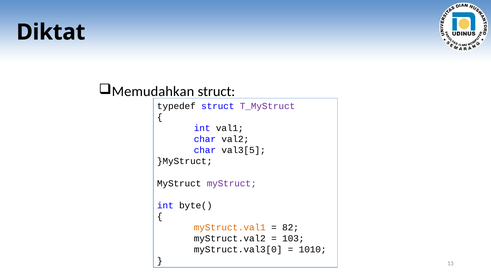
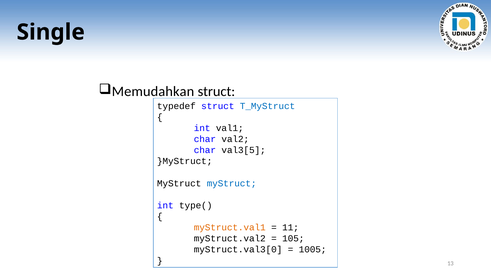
Diktat: Diktat -> Single (51, 32)
T_MyStruct colour: purple -> blue (268, 106)
myStruct colour: purple -> blue (232, 183)
byte(: byte( -> type( (196, 206)
82: 82 -> 11 (291, 228)
103: 103 -> 105 (293, 239)
1010: 1010 -> 1005 (313, 250)
